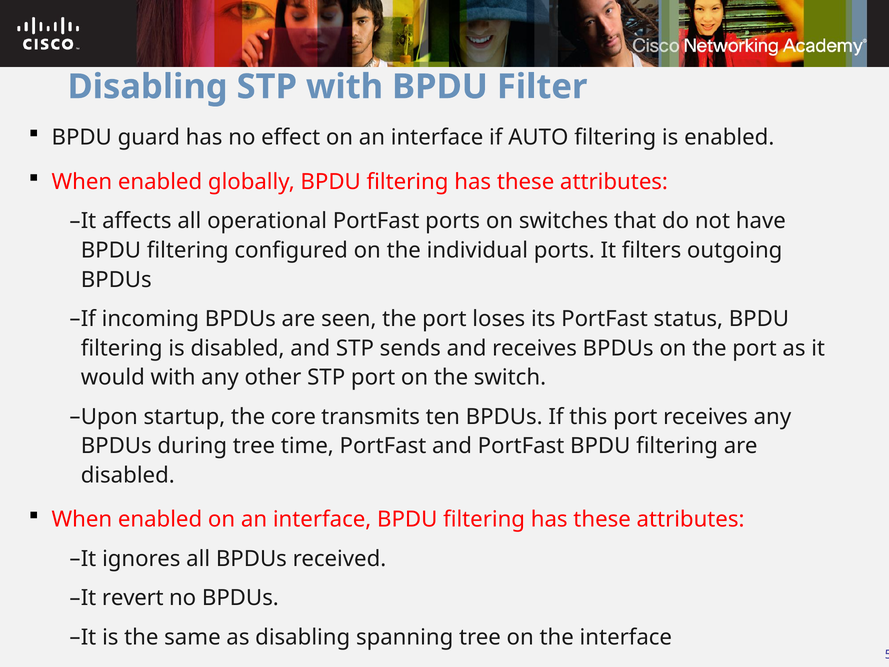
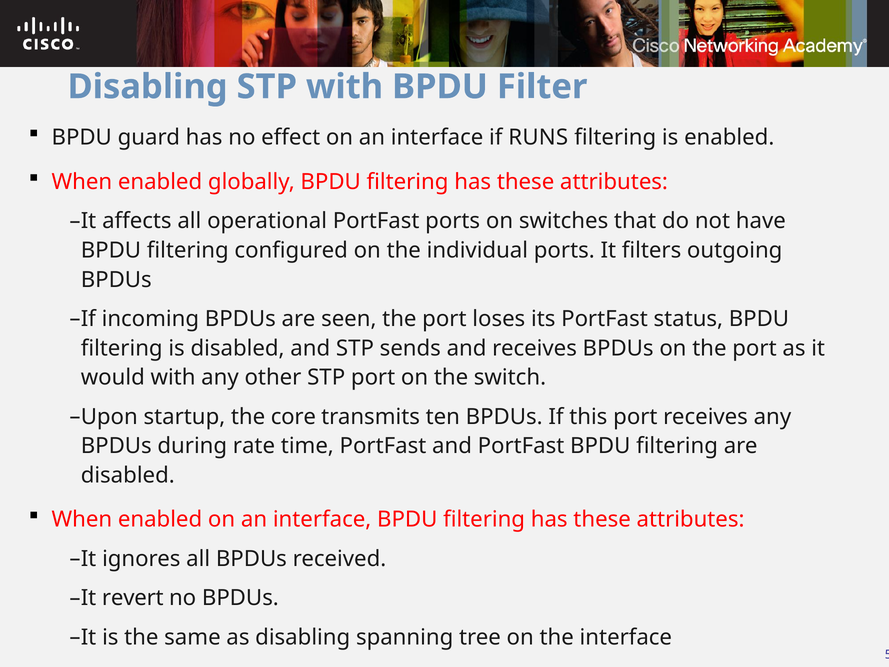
AUTO: AUTO -> RUNS (538, 138)
during tree: tree -> rate (254, 446)
